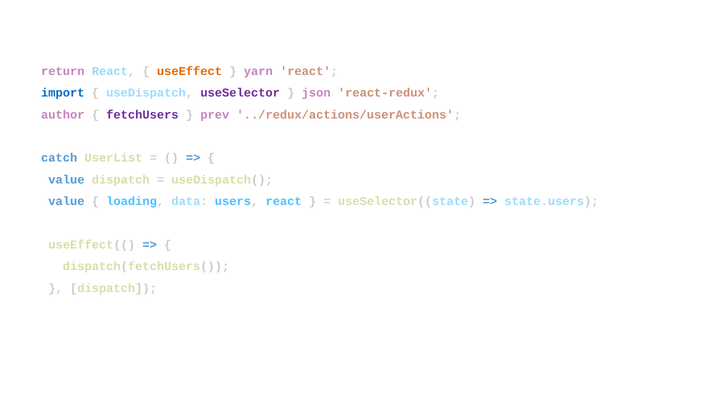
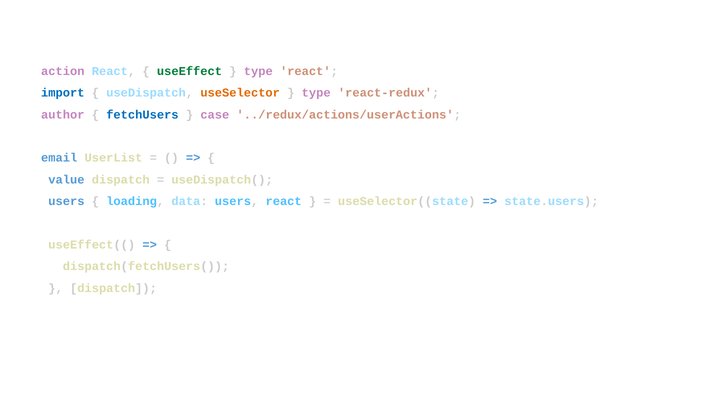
return: return -> action (63, 71)
useEffect colour: orange -> green (189, 71)
yarn: yarn -> type (258, 71)
useSelector colour: purple -> orange (240, 93)
json: json -> type (316, 93)
fetchUsers colour: purple -> blue (142, 115)
prev: prev -> case (215, 115)
catch: catch -> email (59, 158)
value: value -> users (66, 202)
